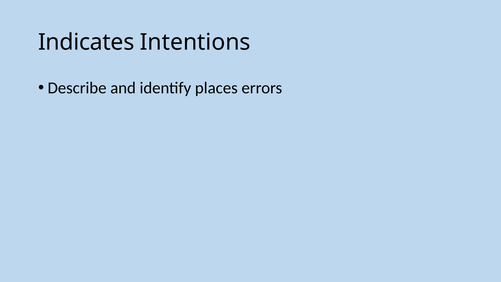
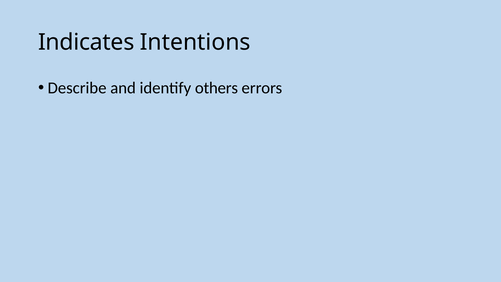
places: places -> others (216, 88)
